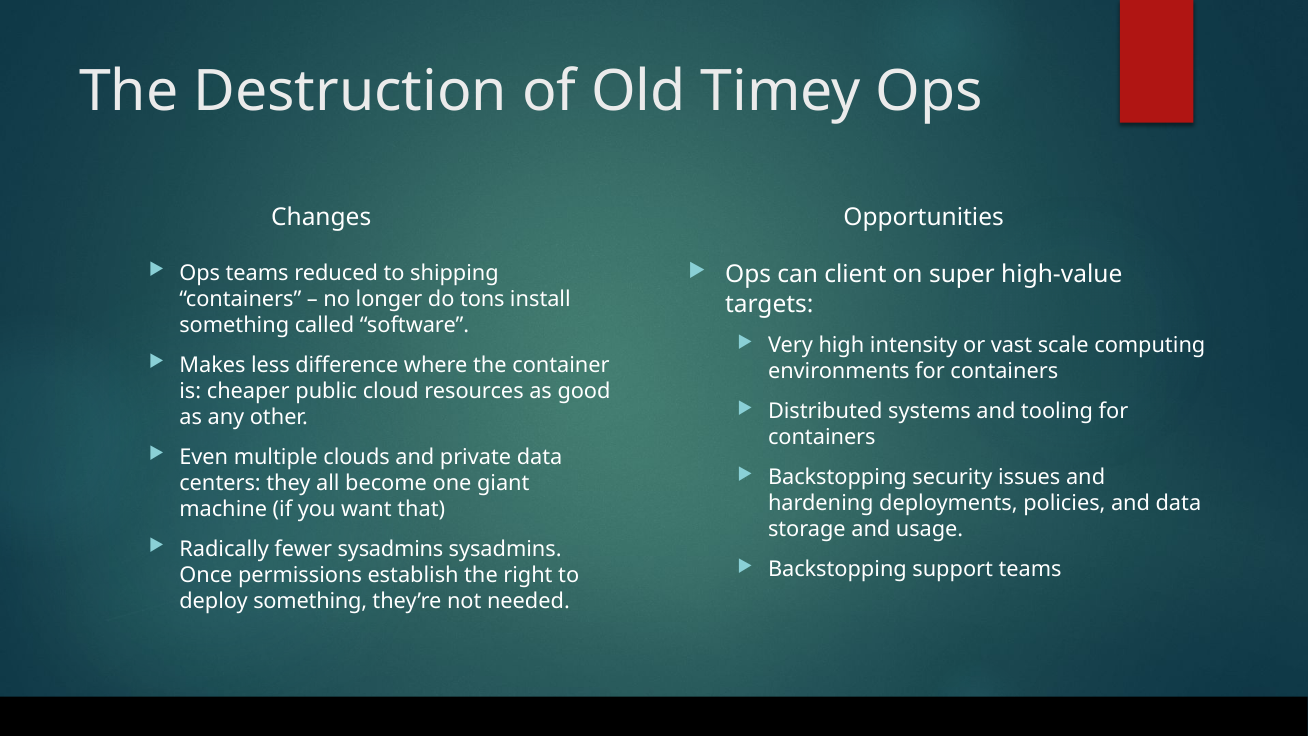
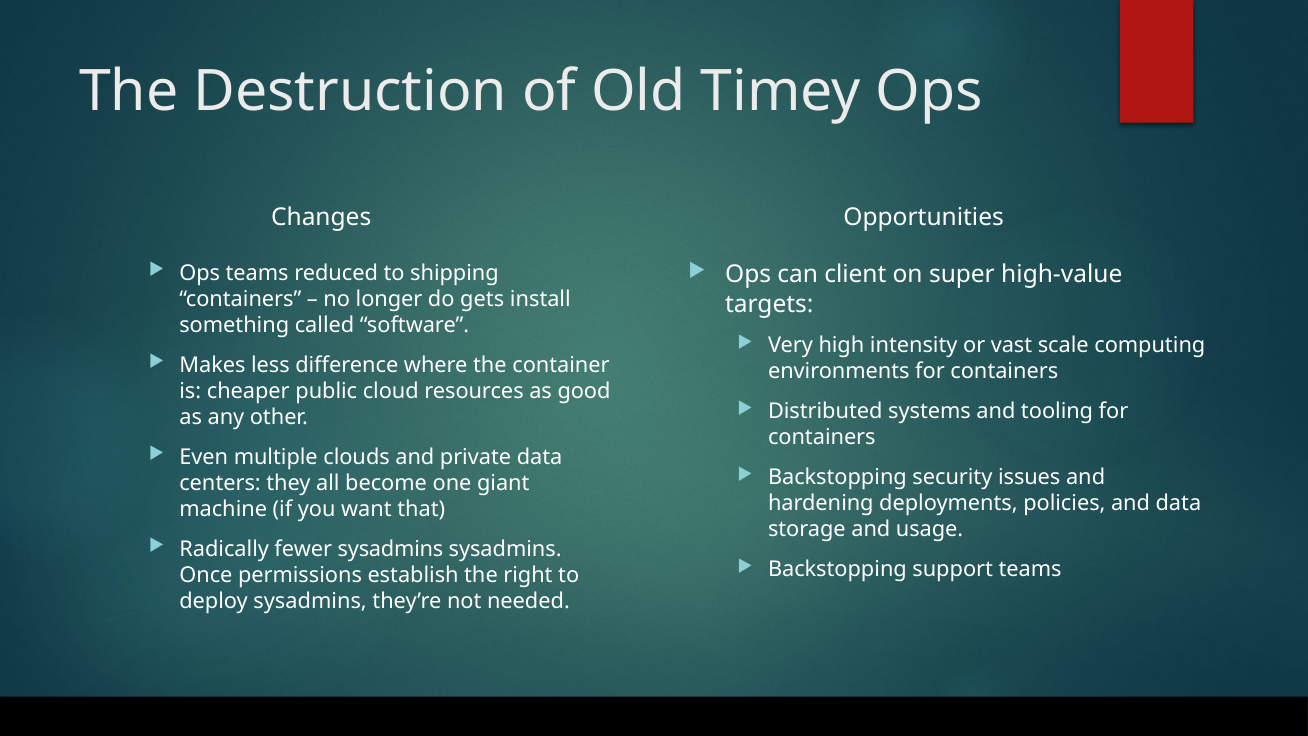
tons: tons -> gets (482, 299)
deploy something: something -> sysadmins (310, 601)
